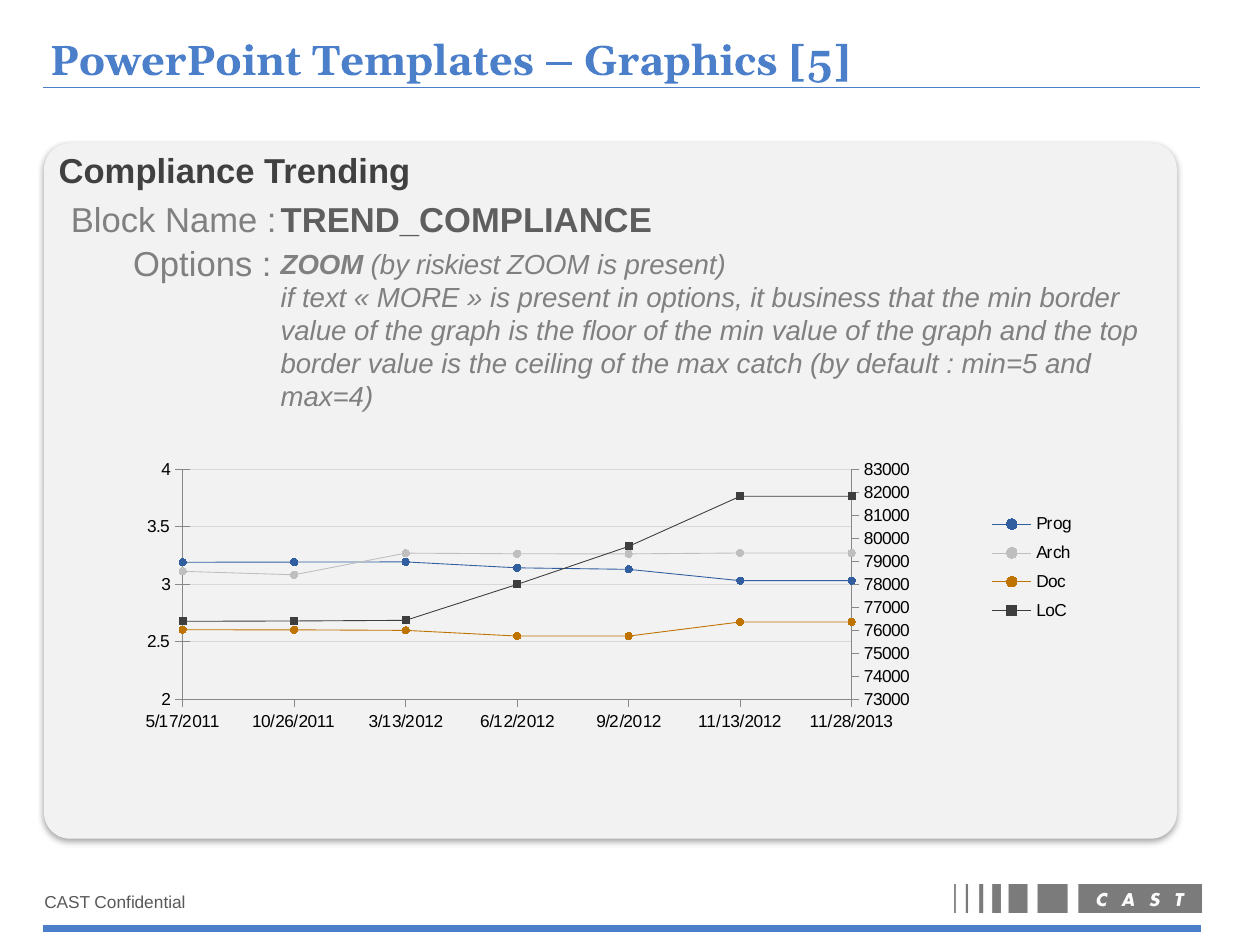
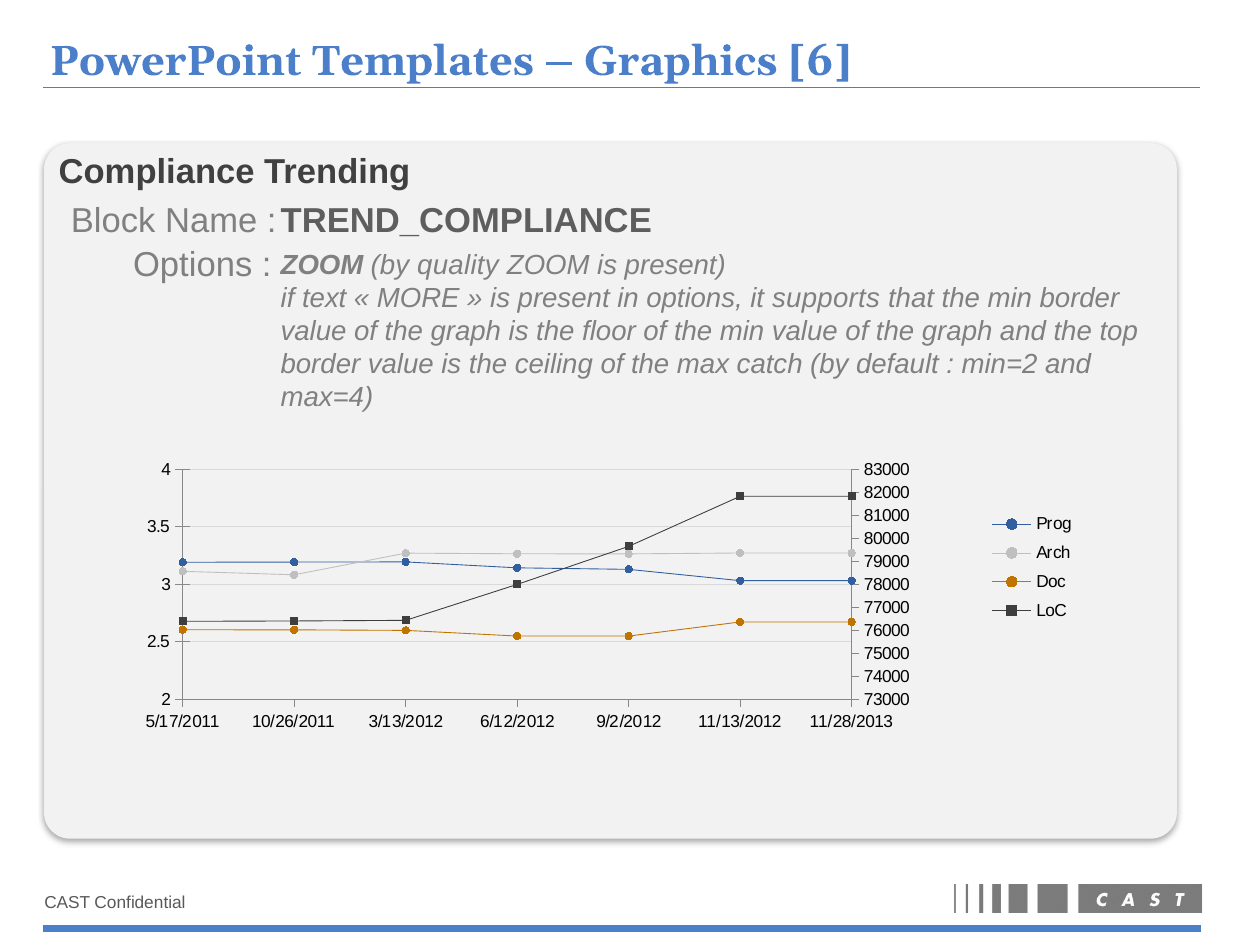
5: 5 -> 6 (820, 61)
riskiest: riskiest -> quality (458, 265)
business: business -> supports (826, 298)
min=5: min=5 -> min=2 (1000, 365)
